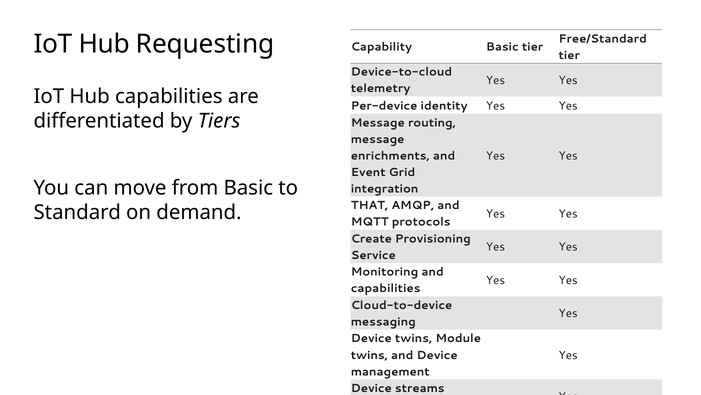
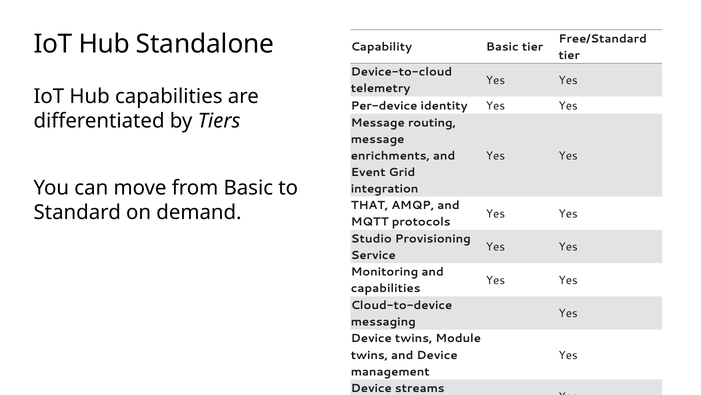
Requesting: Requesting -> Standalone (205, 44)
Create: Create -> Studio (371, 238)
